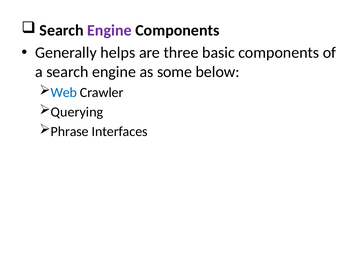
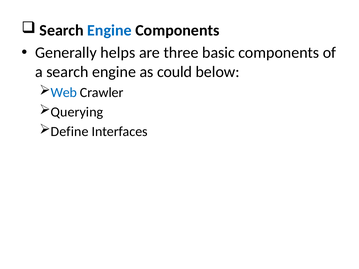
Engine colour: purple -> blue (109, 30)
some: some -> could (175, 72)
Phrase: Phrase -> Define (70, 132)
